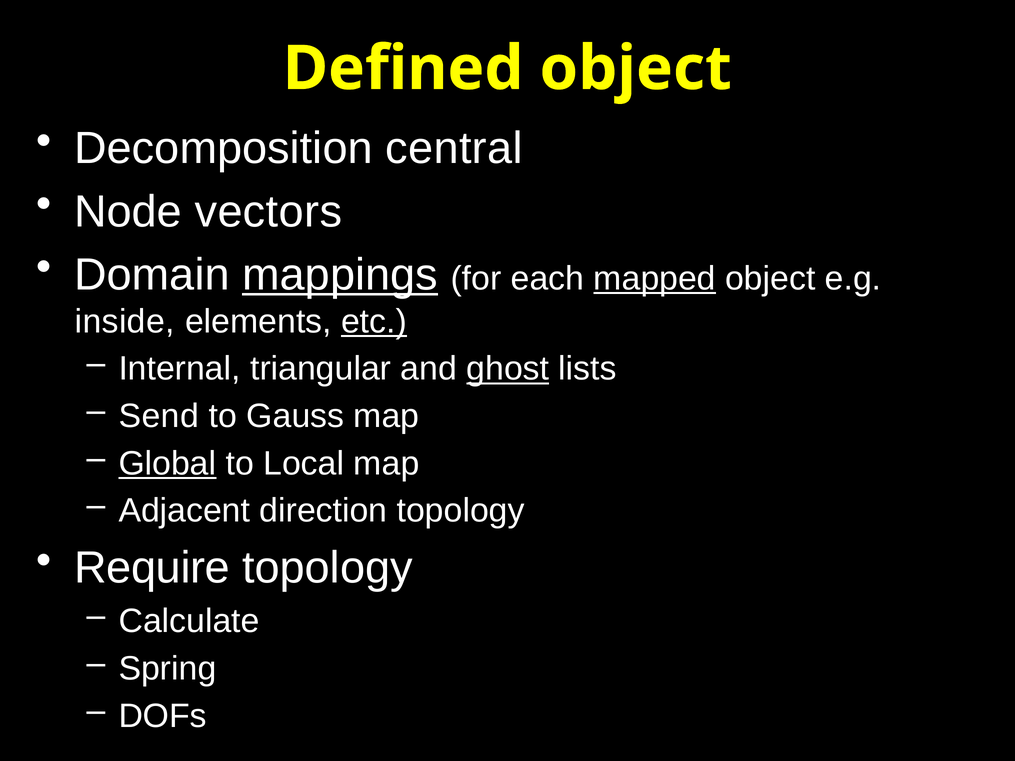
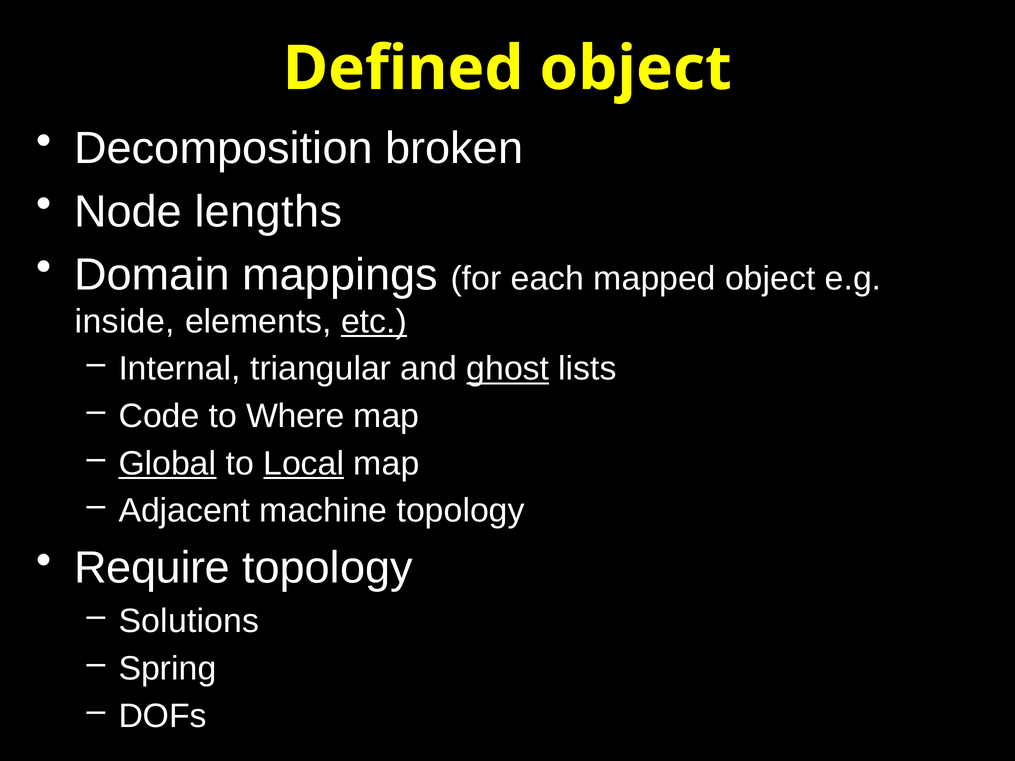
central: central -> broken (454, 149)
vectors: vectors -> lengths (268, 212)
mappings underline: present -> none (340, 275)
mapped underline: present -> none (655, 279)
Send: Send -> Code (159, 416)
Gauss: Gauss -> Where (295, 416)
Local underline: none -> present (304, 464)
direction: direction -> machine (323, 511)
Calculate: Calculate -> Solutions (189, 621)
